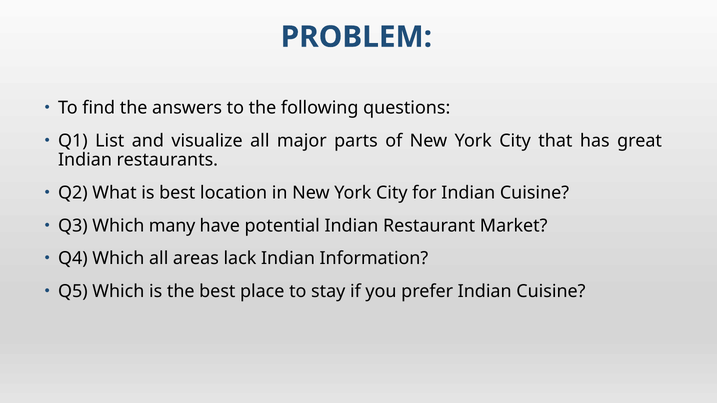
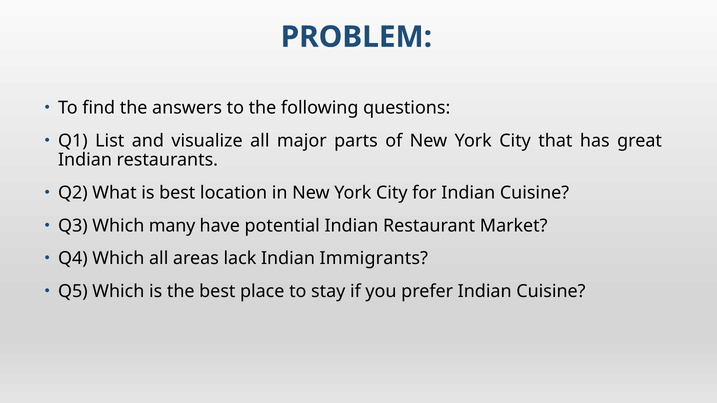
Information: Information -> Immigrants (374, 259)
